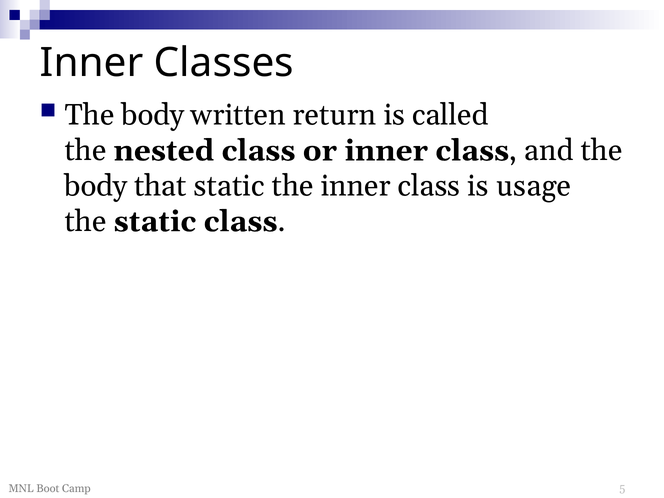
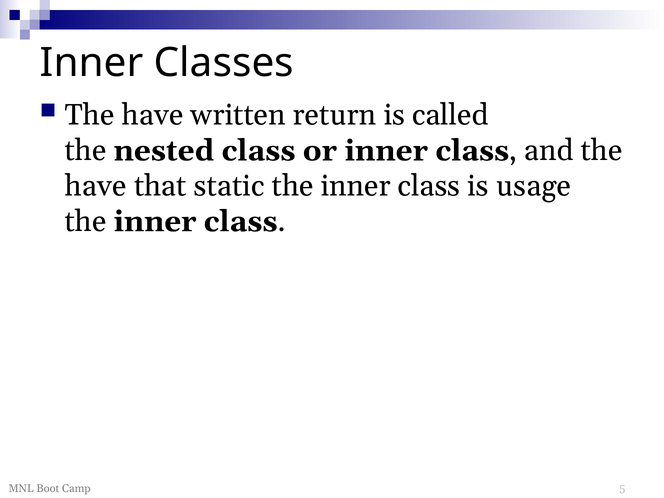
body: body -> have (153, 115)
body: body -> have (96, 186)
static: static -> inner (155, 221)
